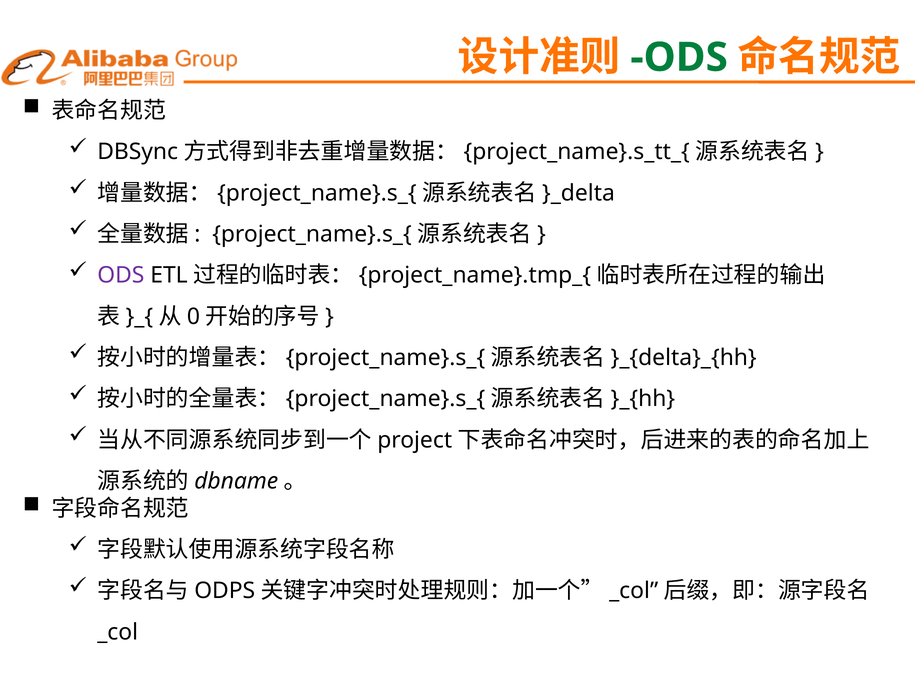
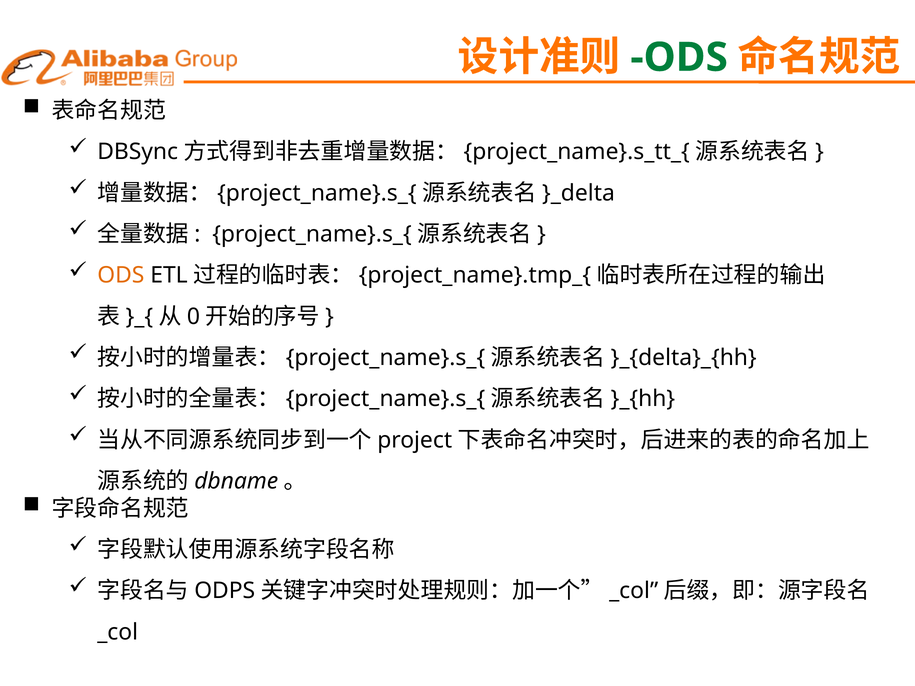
ODS colour: purple -> orange (121, 275)
